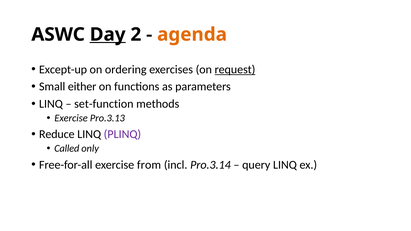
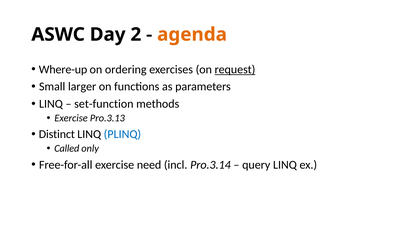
Day underline: present -> none (108, 35)
Except-up: Except-up -> Where-up (63, 69)
either: either -> larger (82, 87)
Reduce: Reduce -> Distinct (57, 134)
PLINQ colour: purple -> blue (122, 134)
from: from -> need (149, 165)
